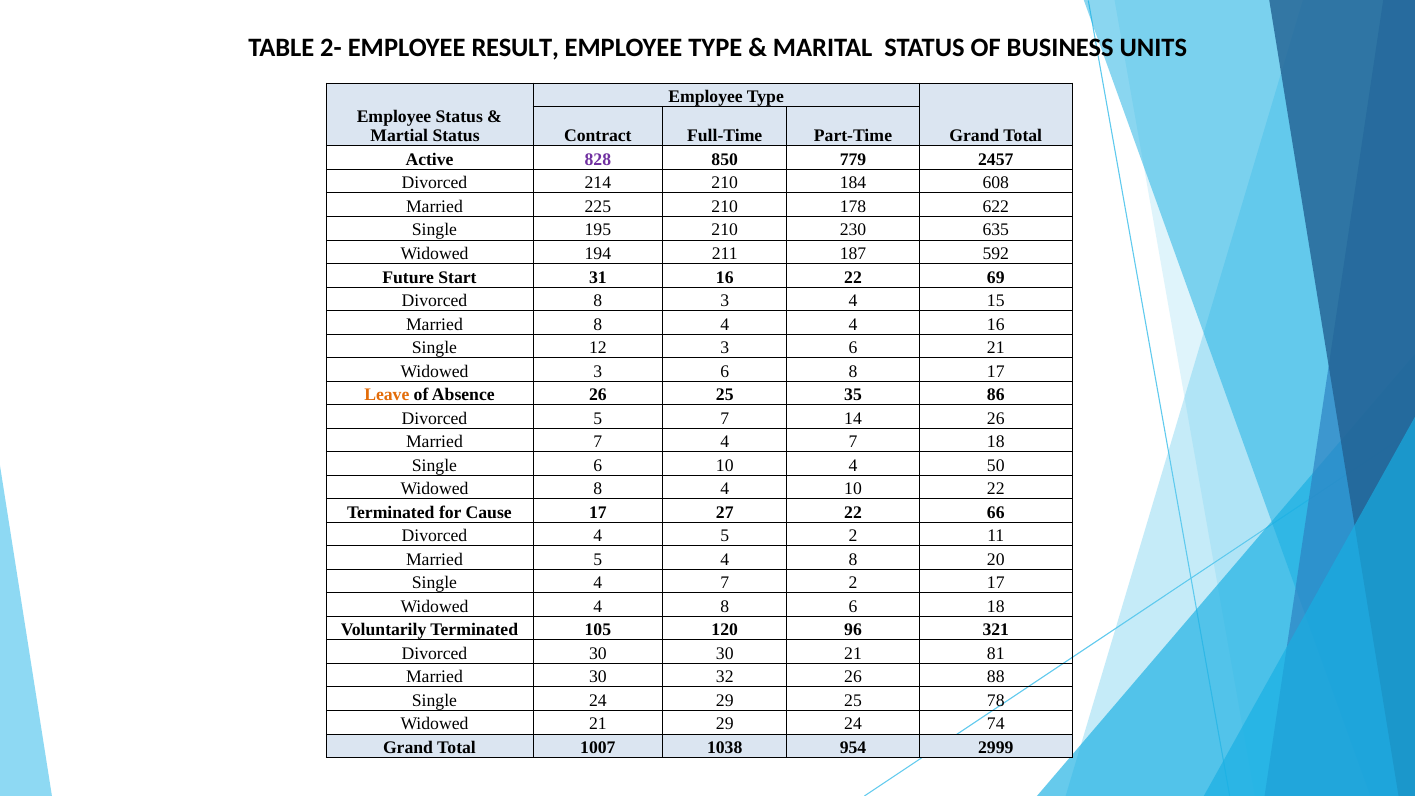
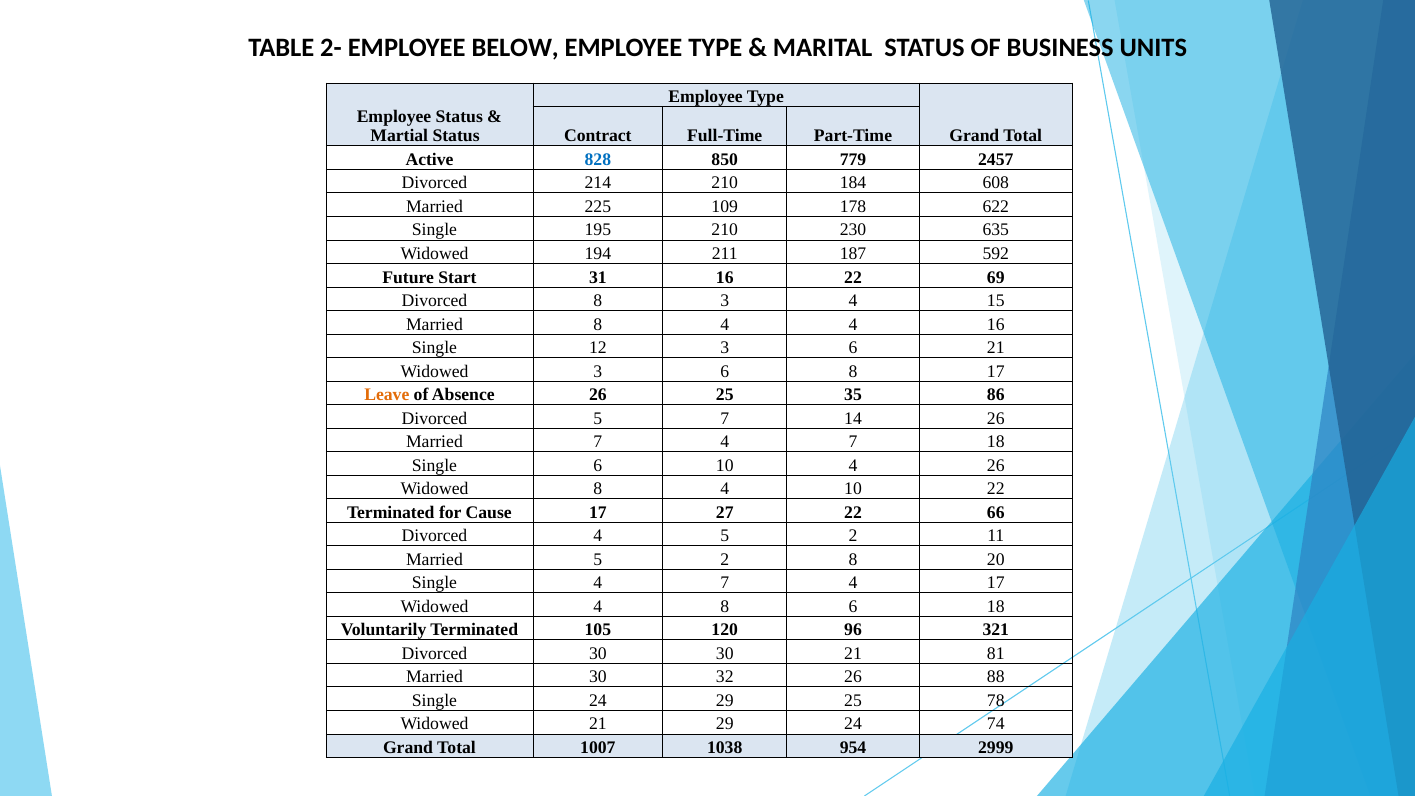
RESULT: RESULT -> BELOW (515, 48)
828 colour: purple -> blue (598, 160)
225 210: 210 -> 109 (725, 207)
4 50: 50 -> 26 (996, 465)
Married 5 4: 4 -> 2 (725, 559)
4 7 2: 2 -> 4 (853, 583)
